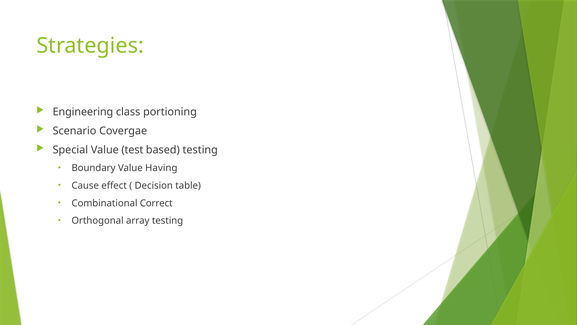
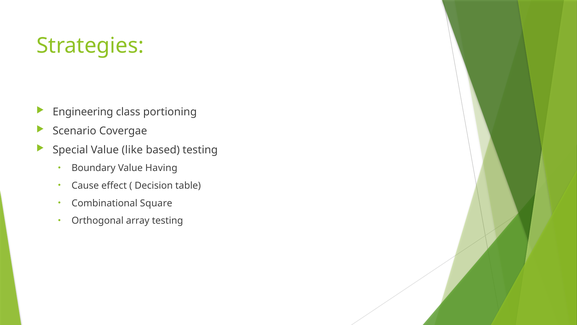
test: test -> like (132, 150)
Correct: Correct -> Square (156, 203)
